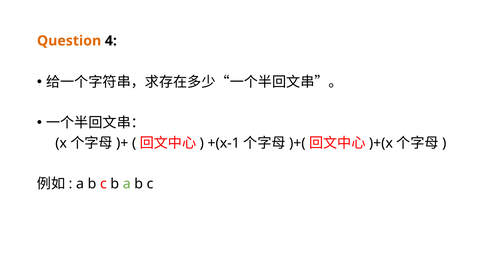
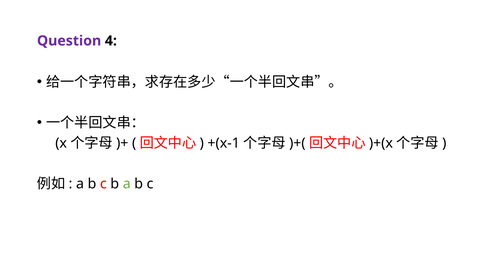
Question colour: orange -> purple (69, 41)
